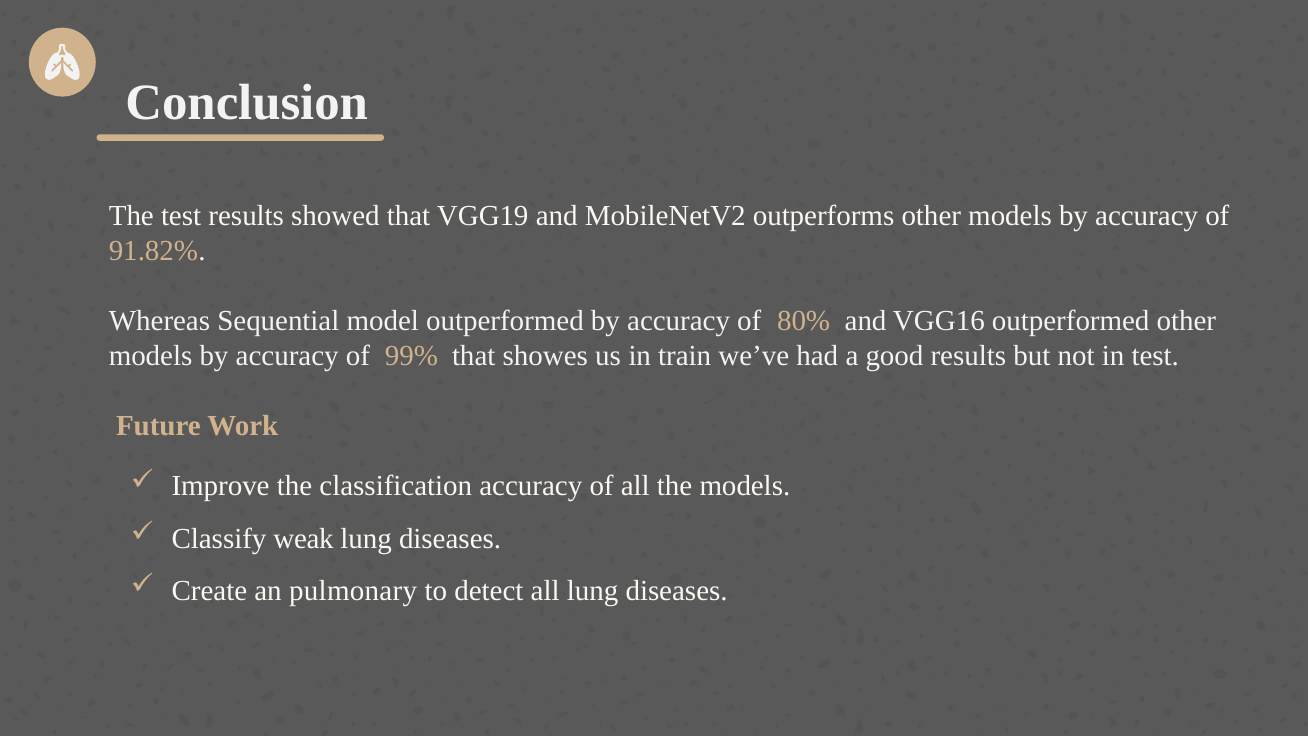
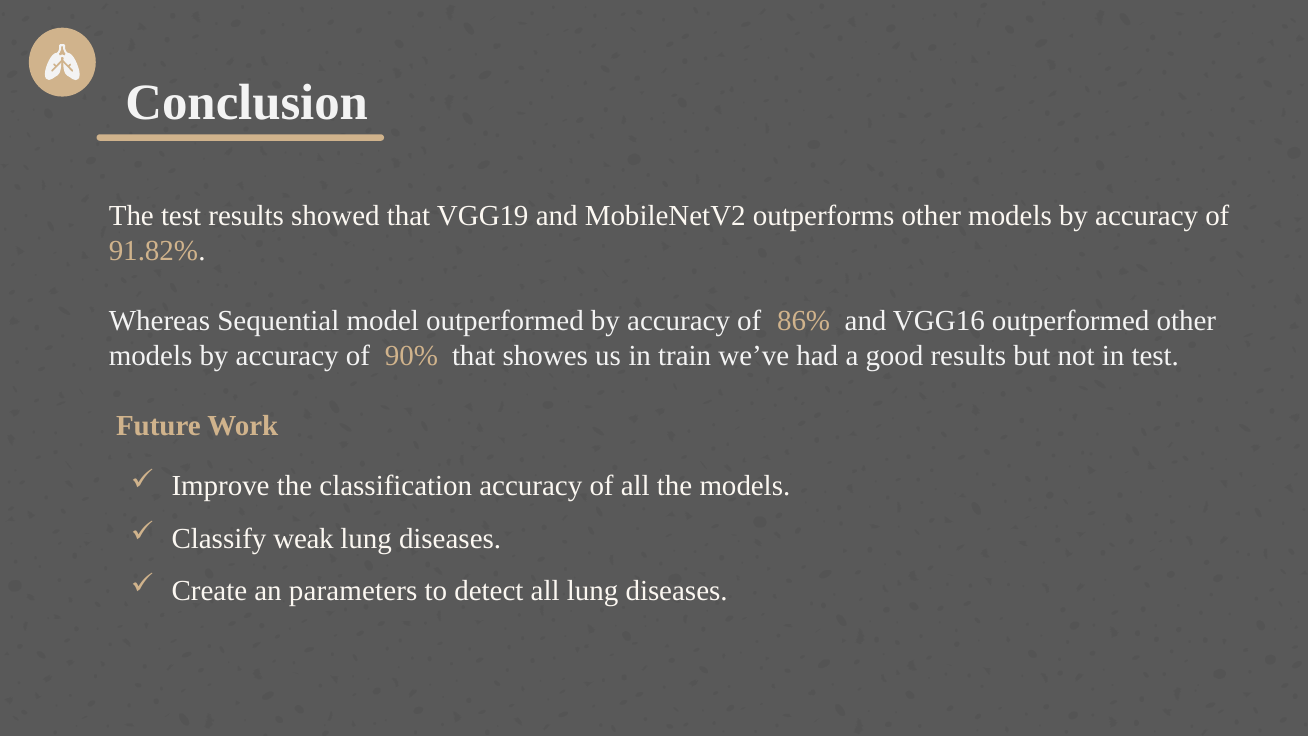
80%: 80% -> 86% (804, 321)
99%: 99% -> 90% (411, 356)
pulmonary: pulmonary -> parameters (353, 591)
